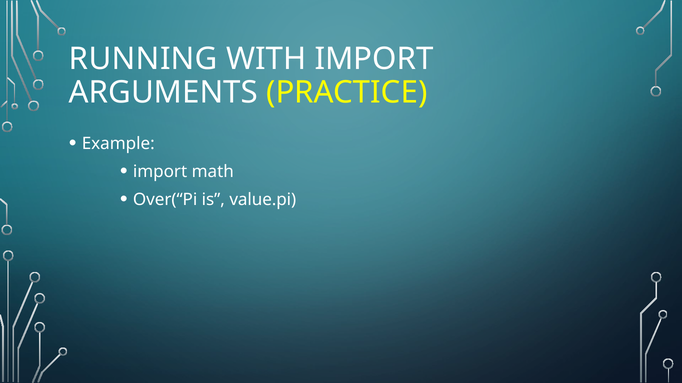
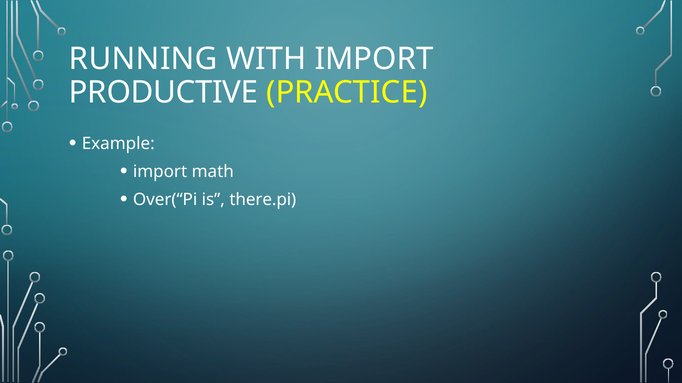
ARGUMENTS: ARGUMENTS -> PRODUCTIVE (164, 93)
value.pi: value.pi -> there.pi (263, 200)
